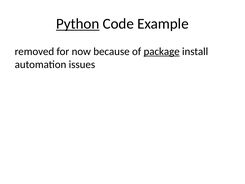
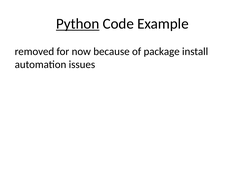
package underline: present -> none (162, 51)
